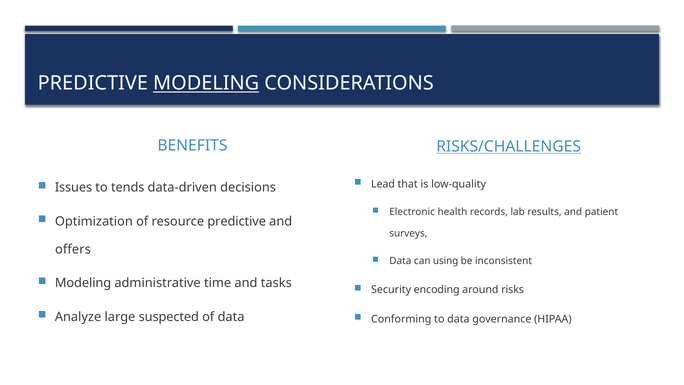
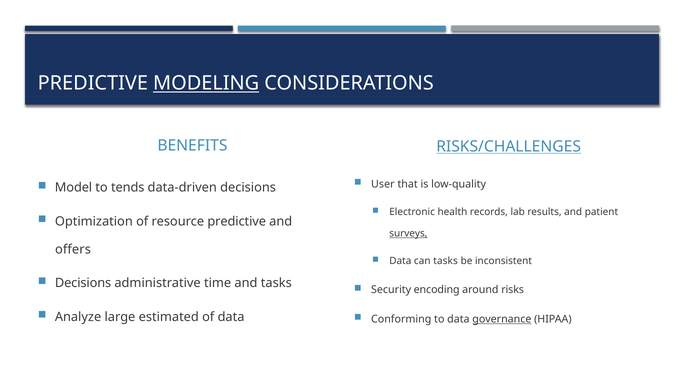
Lead: Lead -> User (383, 184)
Issues: Issues -> Model (74, 188)
surveys underline: none -> present (408, 233)
can using: using -> tasks (446, 261)
Modeling: Modeling -> Decisions (83, 283)
suspected: suspected -> estimated (169, 317)
governance underline: none -> present (502, 319)
